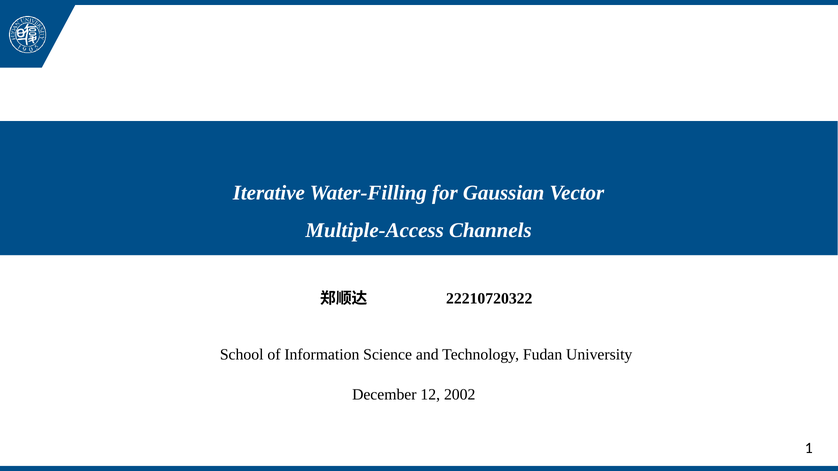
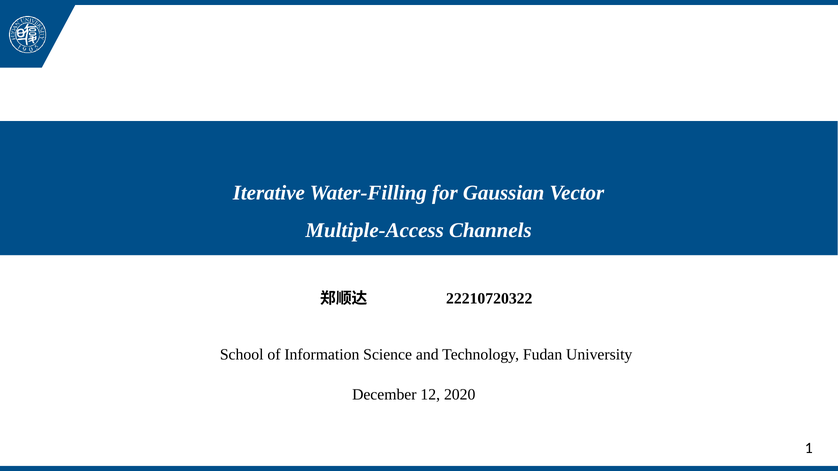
2002: 2002 -> 2020 (460, 395)
